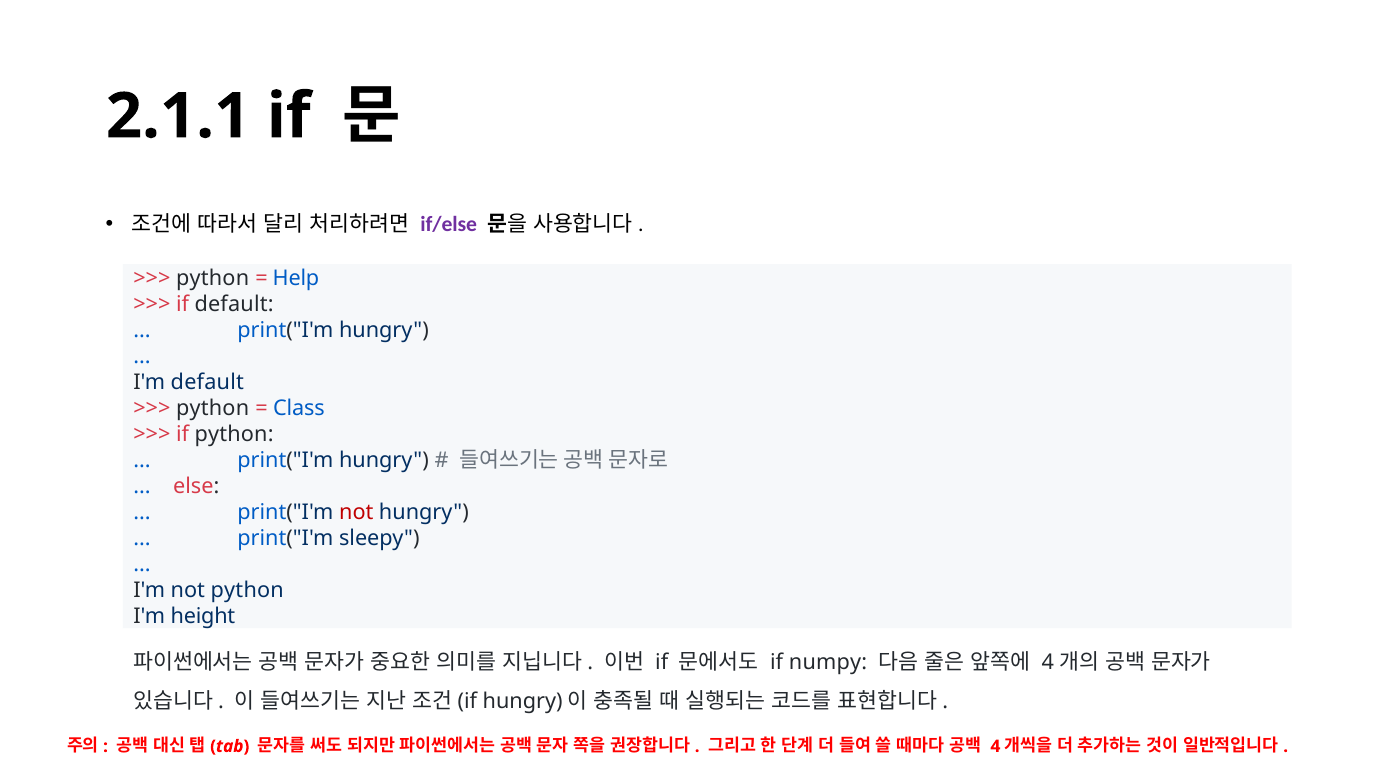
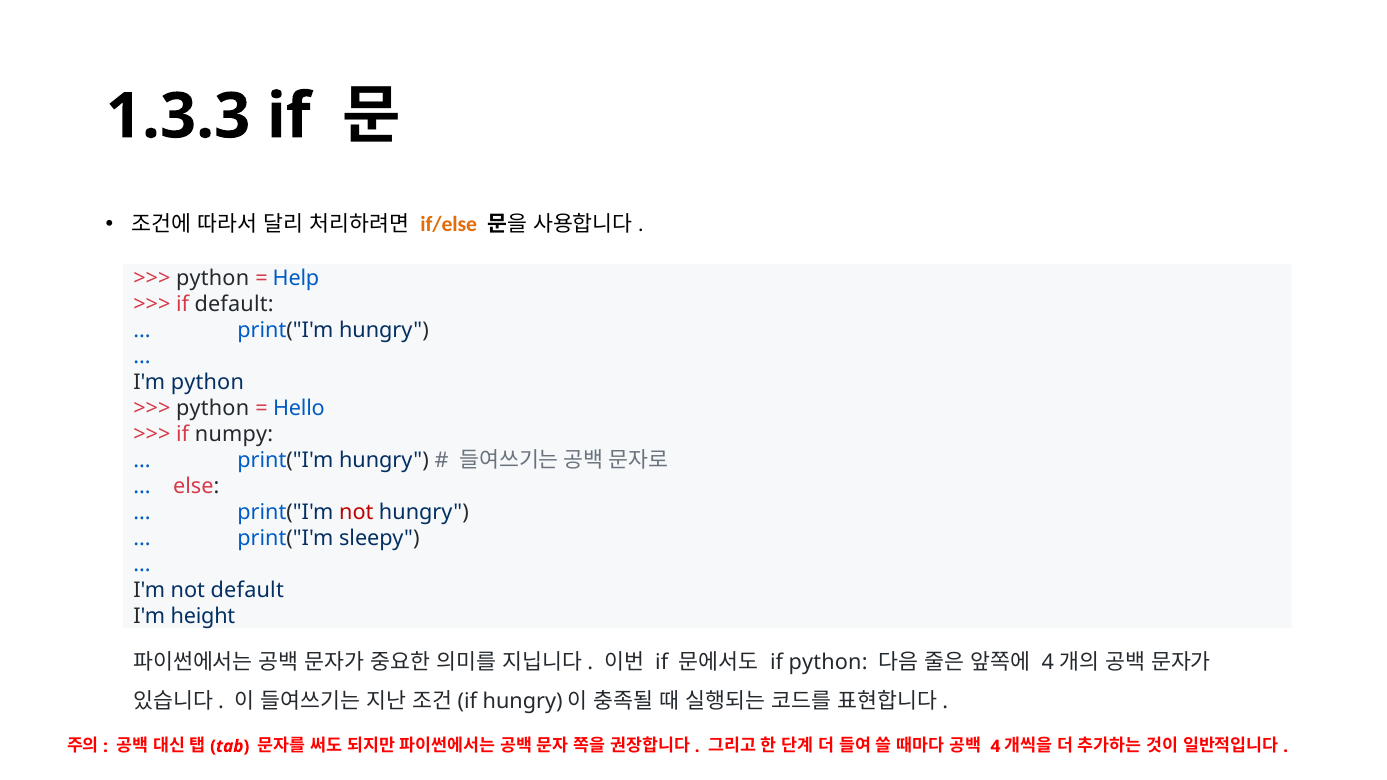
2.1.1: 2.1.1 -> 1.3.3 (178, 117)
if/else colour: purple -> orange (449, 224)
I'm default: default -> python (207, 383)
Class: Class -> Hello (299, 409)
if python: python -> numpy (234, 435)
not python: python -> default (247, 591)
if numpy: numpy -> python (828, 663)
